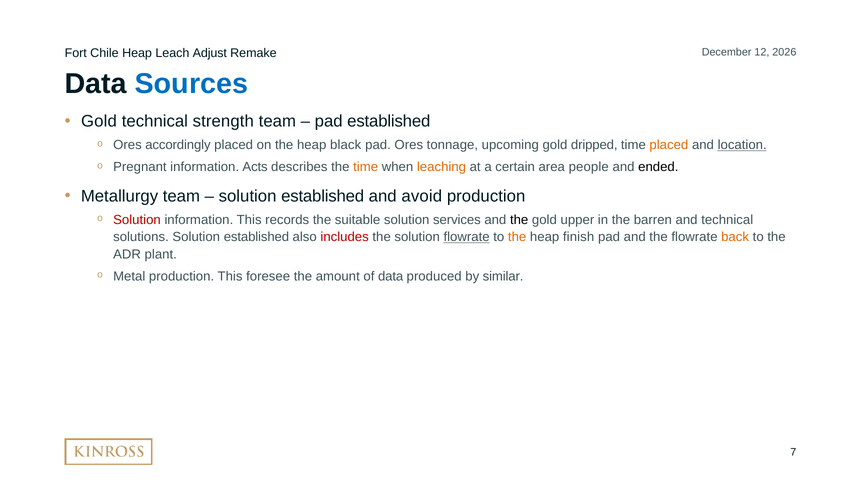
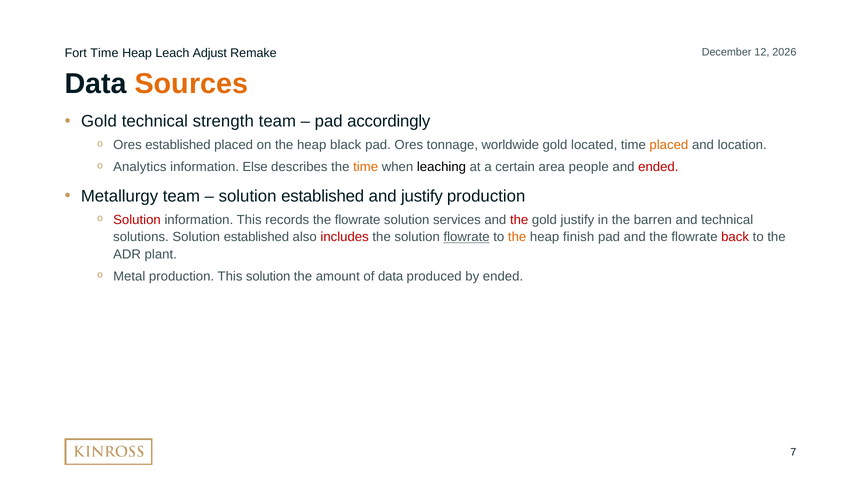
Fort Chile: Chile -> Time (104, 53)
Sources colour: blue -> orange (191, 84)
pad established: established -> accordingly (389, 121)
Ores accordingly: accordingly -> established (178, 145)
upcoming: upcoming -> worldwide (510, 145)
dripped: dripped -> located (594, 145)
location underline: present -> none (742, 145)
Pregnant: Pregnant -> Analytics (140, 167)
Acts: Acts -> Else (255, 167)
leaching colour: orange -> black (441, 167)
ended colour: black -> red (658, 167)
and avoid: avoid -> justify (422, 196)
records the suitable: suitable -> flowrate (358, 220)
the colour: black -> red (519, 220)
gold upper: upper -> justify (577, 220)
back colour: orange -> red (735, 237)
This foresee: foresee -> solution (268, 276)
by similar: similar -> ended (503, 276)
